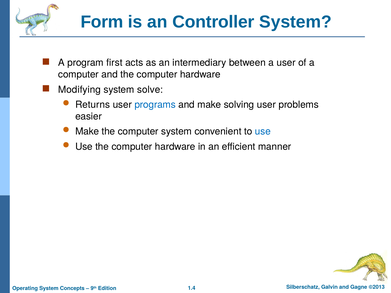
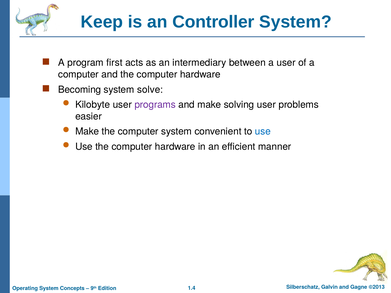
Form: Form -> Keep (102, 22)
Modifying: Modifying -> Becoming (80, 90)
Returns: Returns -> Kilobyte (93, 105)
programs colour: blue -> purple (155, 105)
